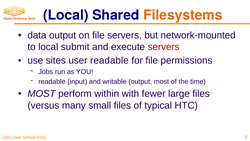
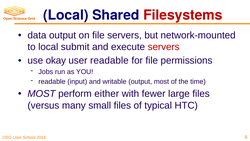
Filesystems colour: orange -> red (183, 15)
sites: sites -> okay (56, 60)
within: within -> either (107, 93)
